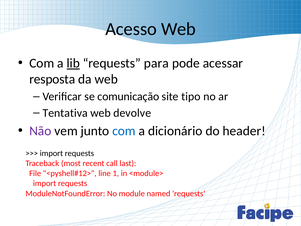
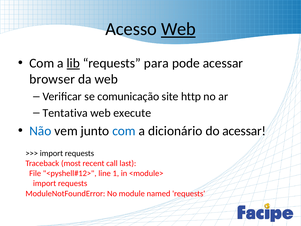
Web underline: none -> present (178, 29)
resposta: resposta -> browser (52, 79)
tipo: tipo -> http (191, 96)
devolve: devolve -> execute (132, 113)
Não colour: purple -> blue (40, 131)
do header: header -> acessar (244, 131)
